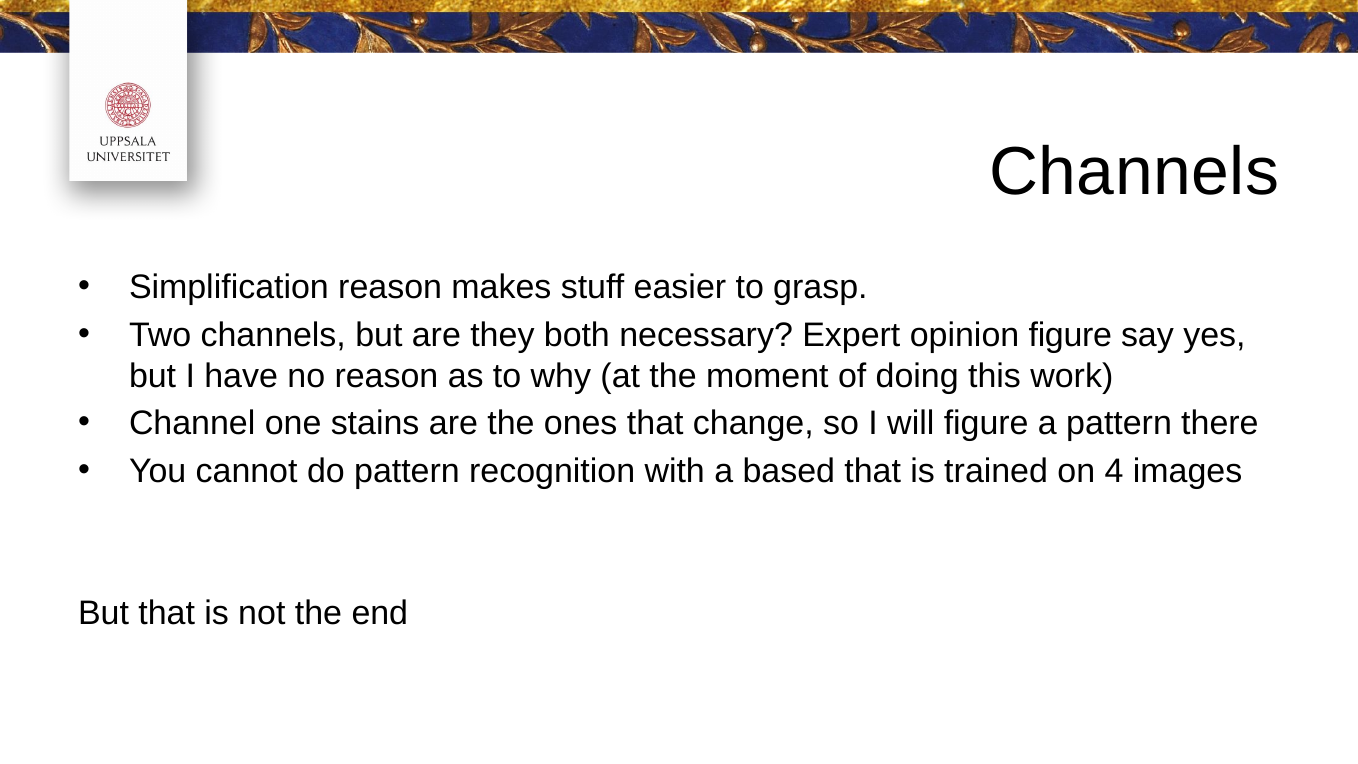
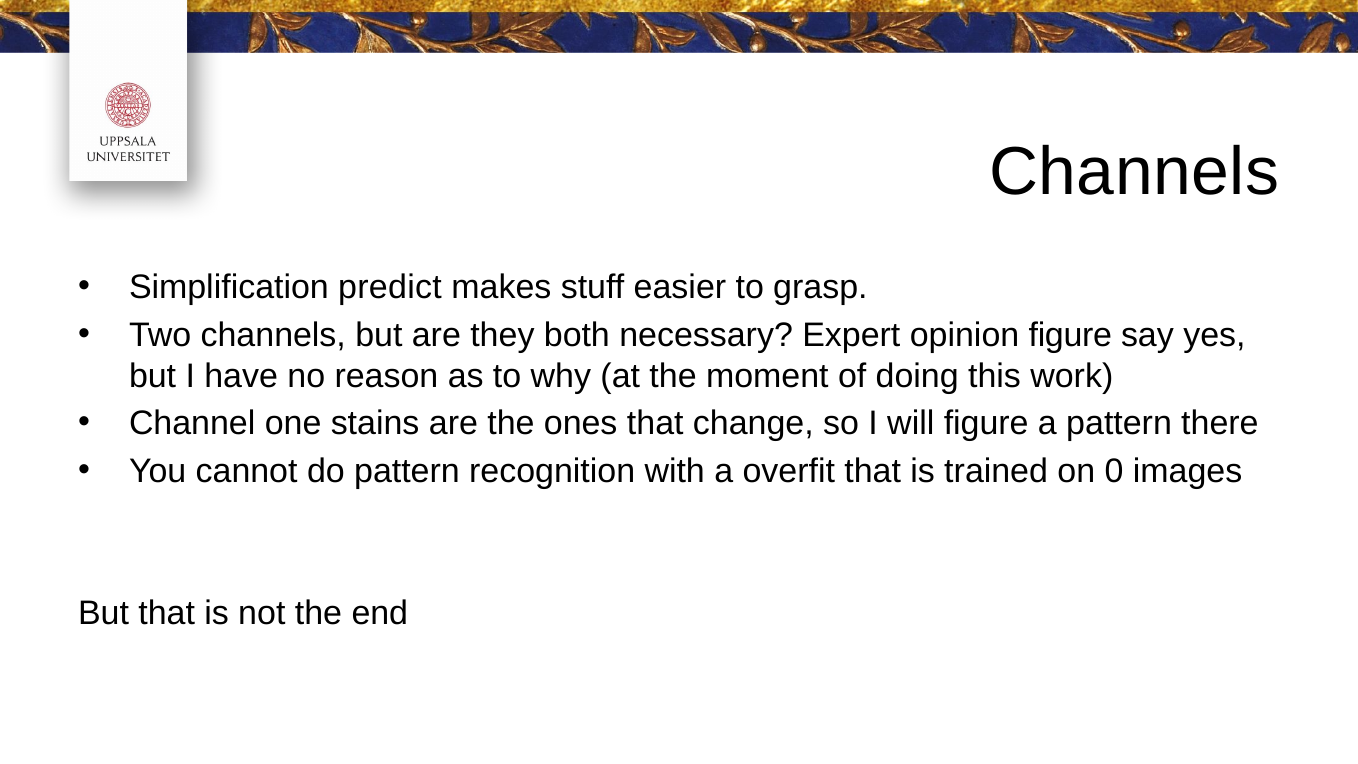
Simplification reason: reason -> predict (390, 288)
based: based -> overfit (789, 471)
4: 4 -> 0 (1114, 471)
